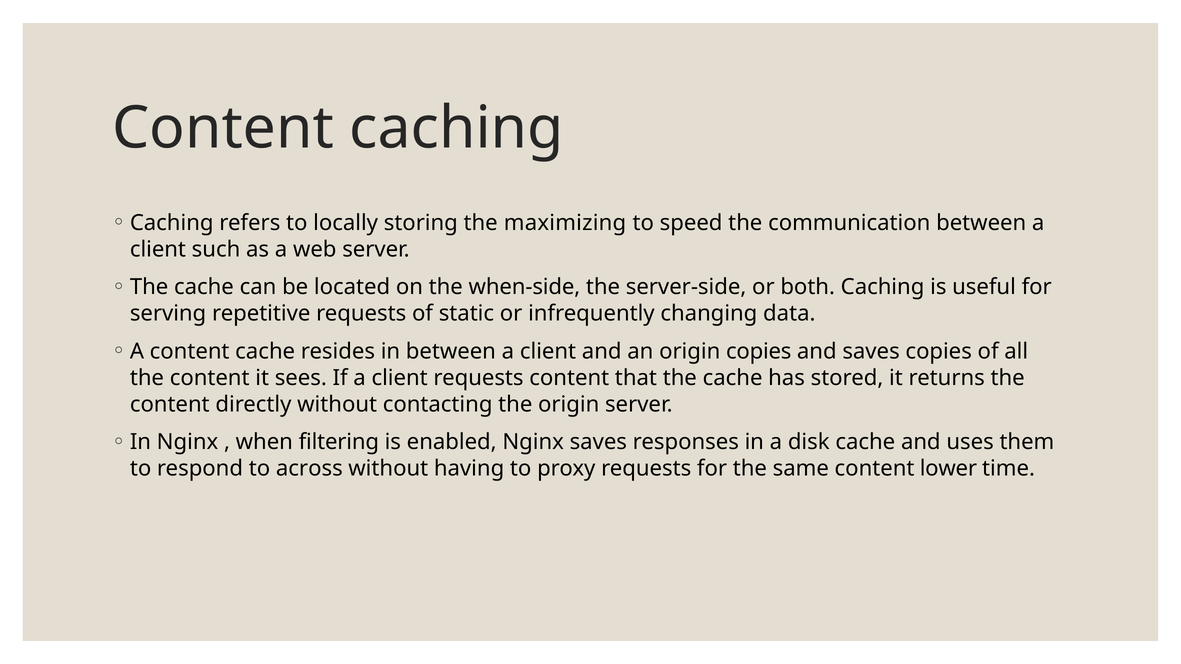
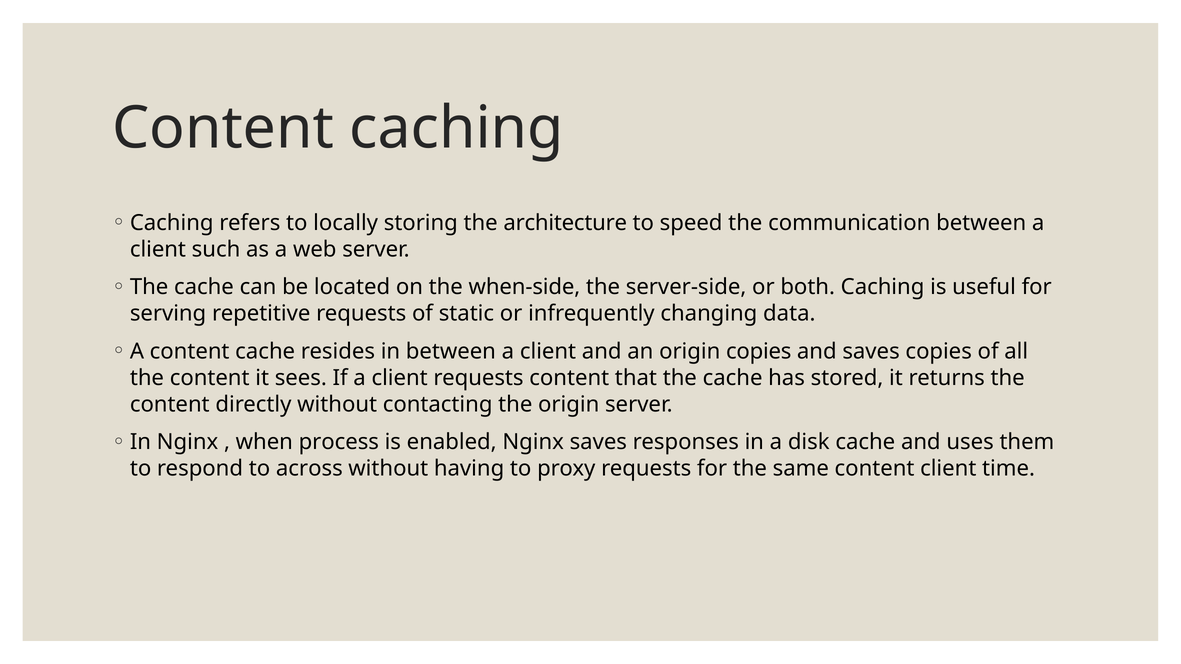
maximizing: maximizing -> architecture (565, 223)
filtering: filtering -> process (339, 442)
content lower: lower -> client (948, 469)
